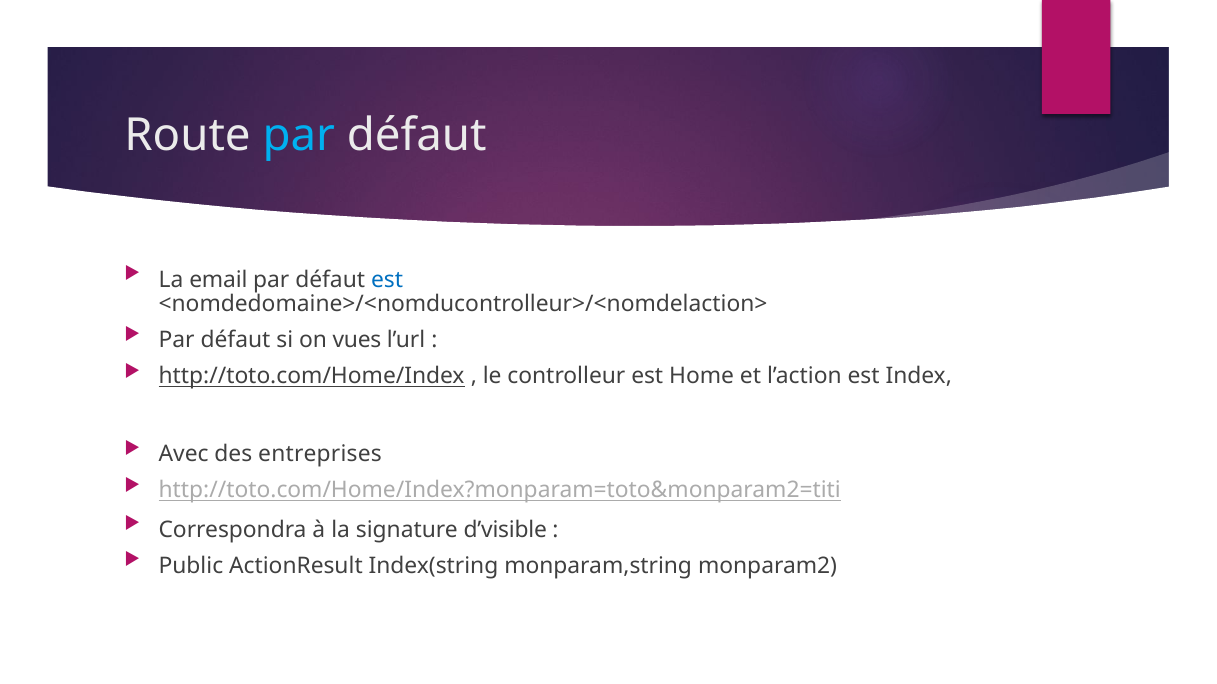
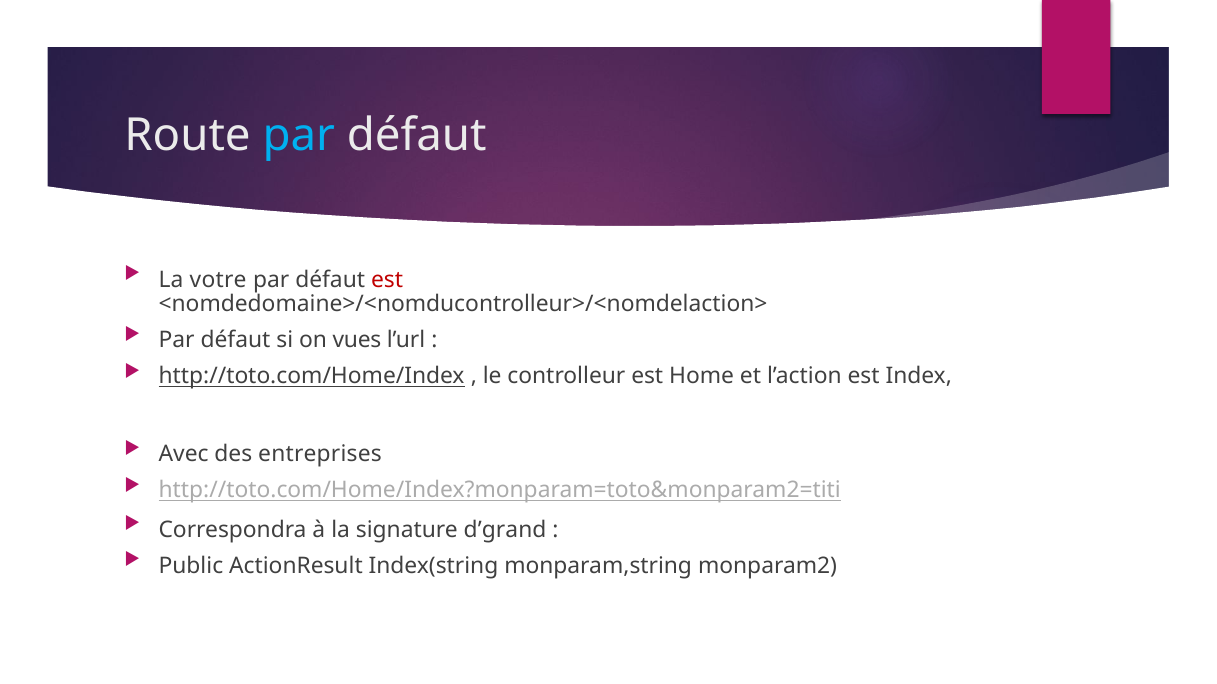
email: email -> votre (218, 280)
est colour: blue -> red (387, 280)
d’visible: d’visible -> d’grand (505, 530)
